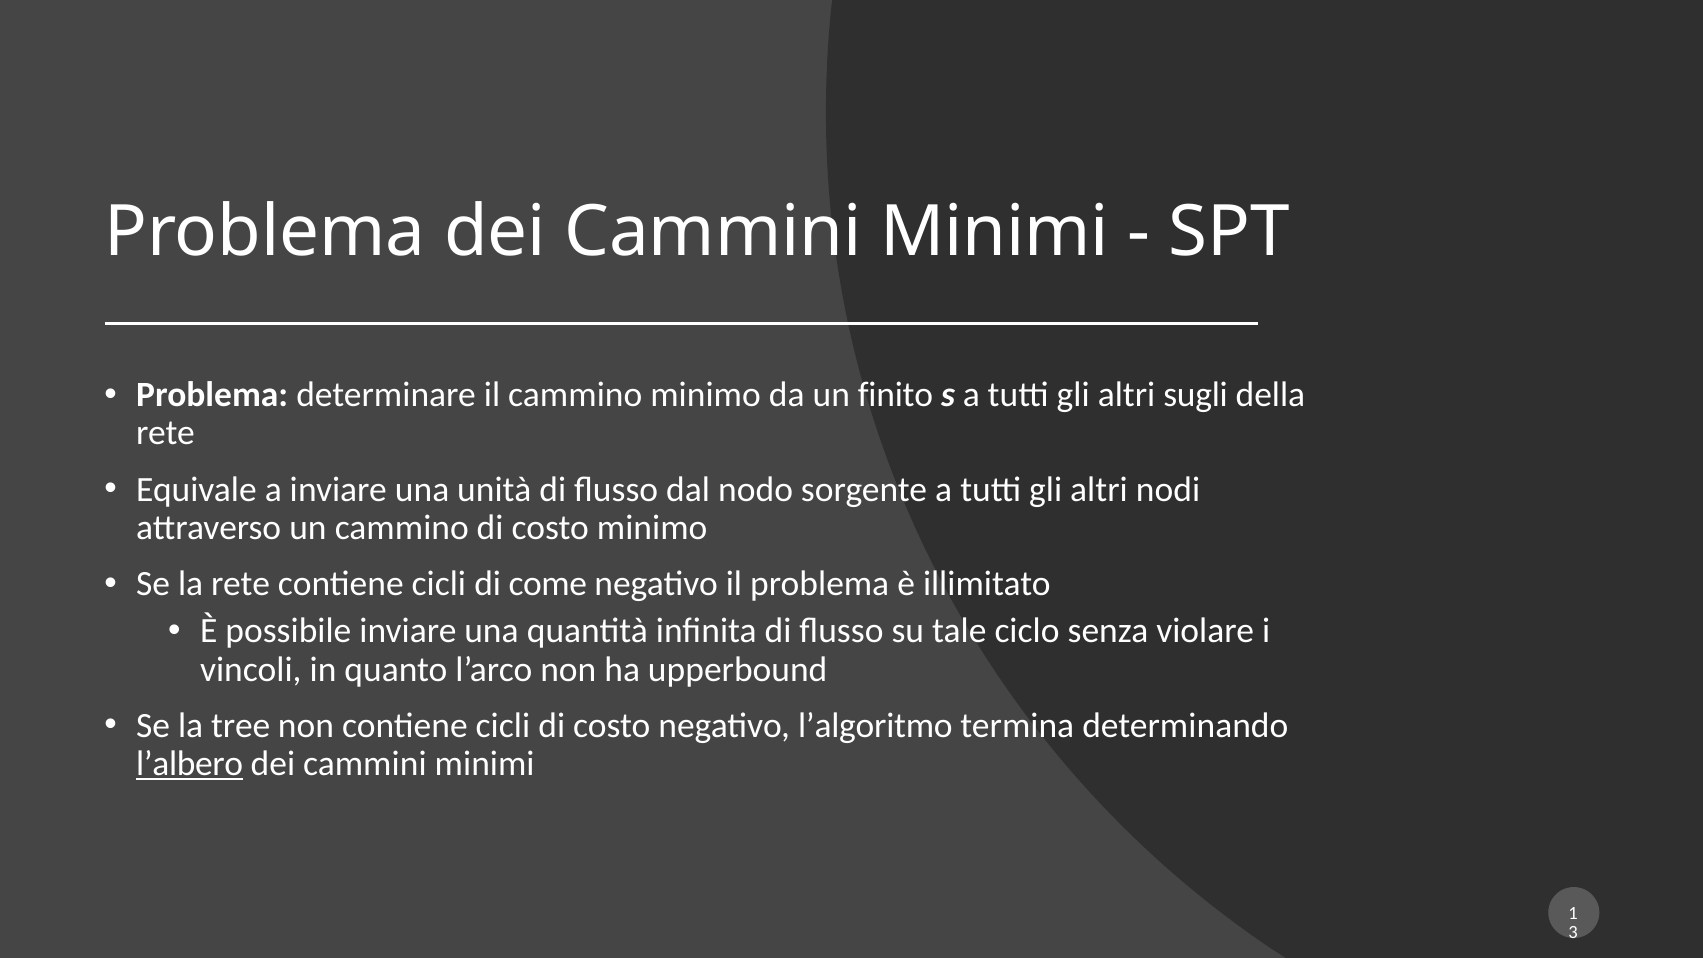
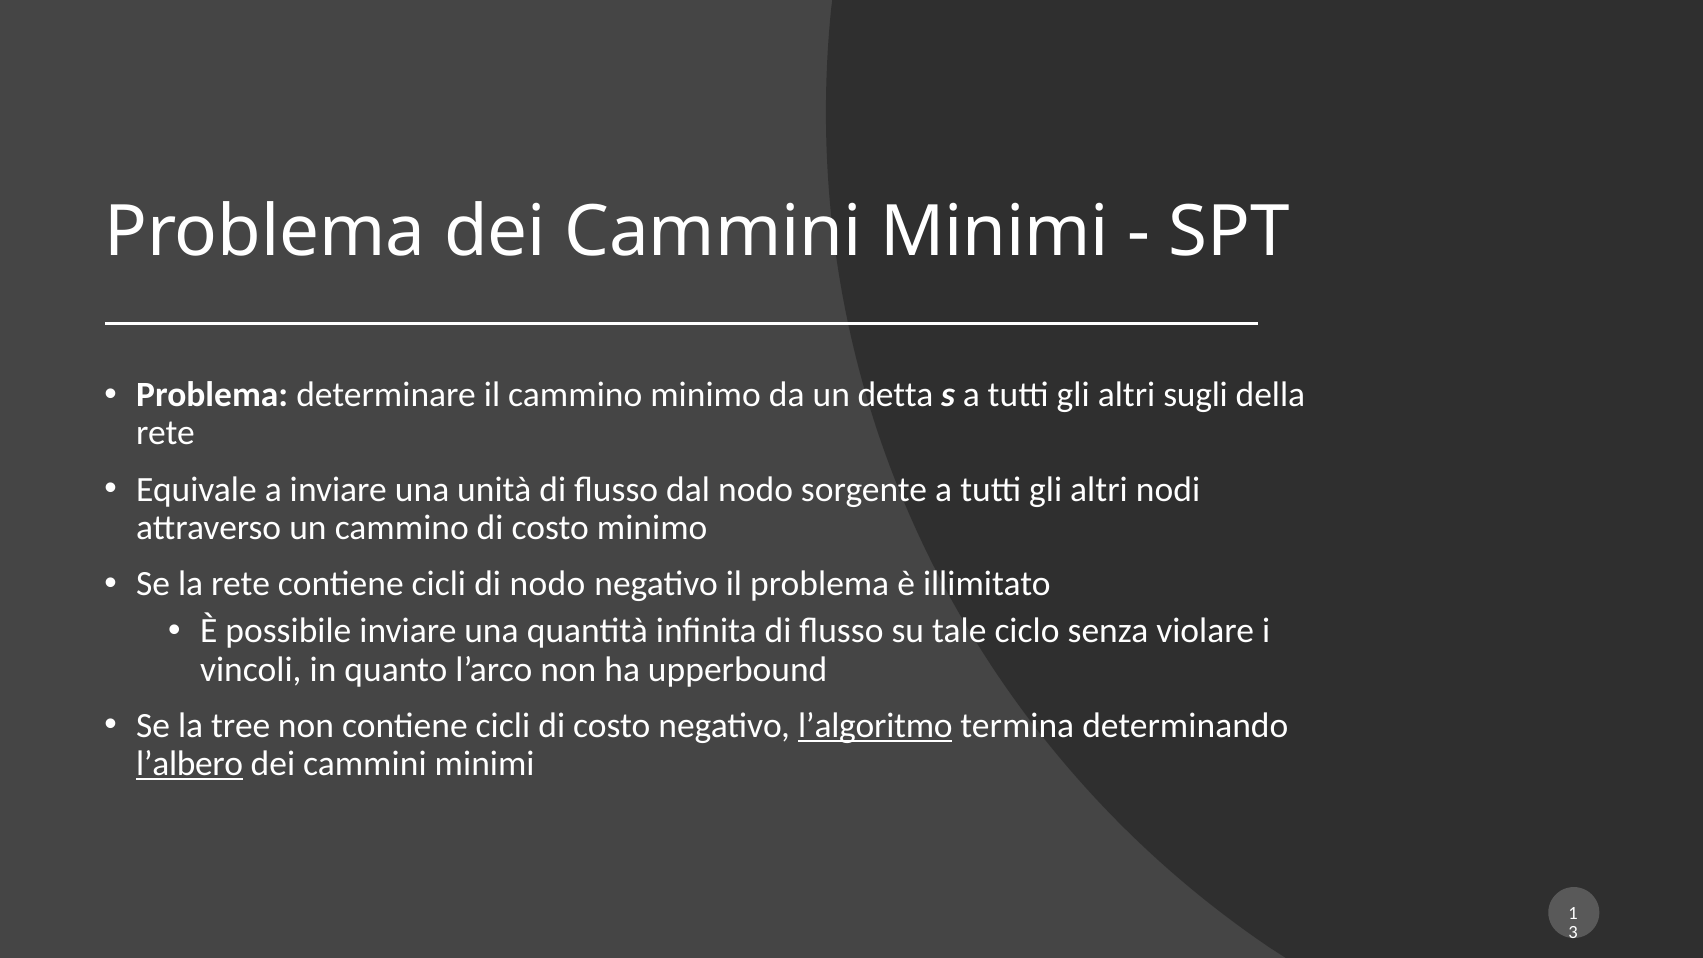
finito: finito -> detta (895, 395)
di come: come -> nodo (547, 584)
l’algoritmo underline: none -> present (875, 725)
